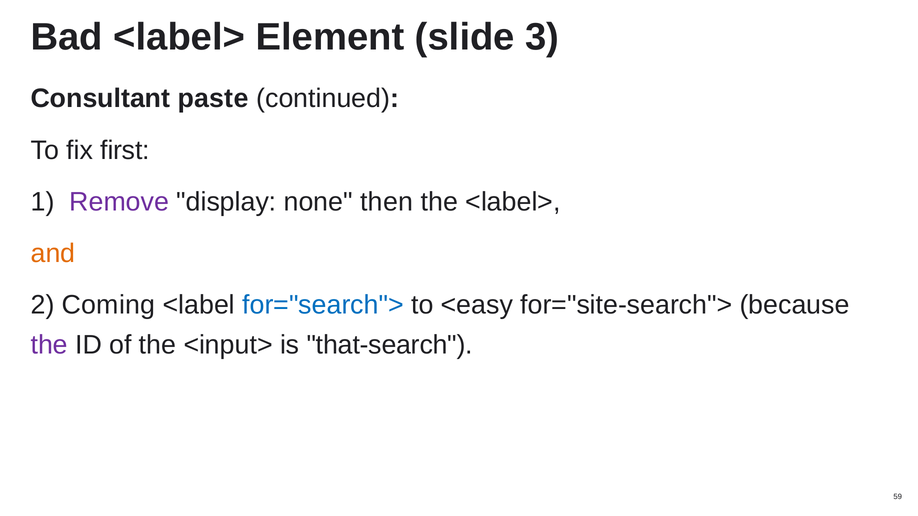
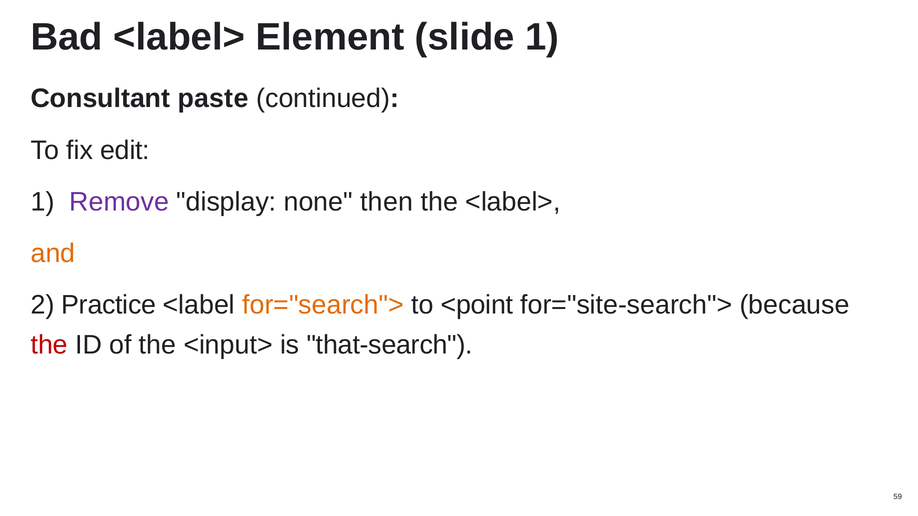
slide 3: 3 -> 1 (542, 37)
first: first -> edit (125, 150)
Coming: Coming -> Practice (109, 305)
for="search"> colour: blue -> orange (323, 305)
<easy: <easy -> <point (477, 305)
the colour: purple -> red (49, 345)
